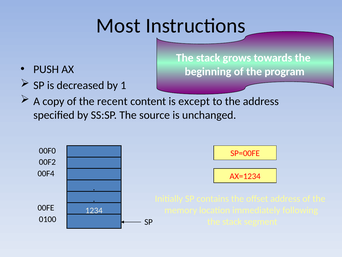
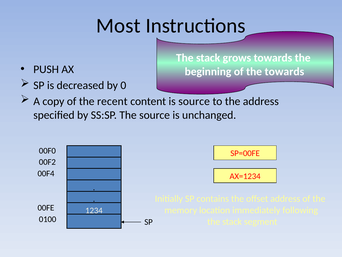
the program: program -> towards (284, 71)
1: 1 -> 0 (123, 85)
is except: except -> source (194, 101)
